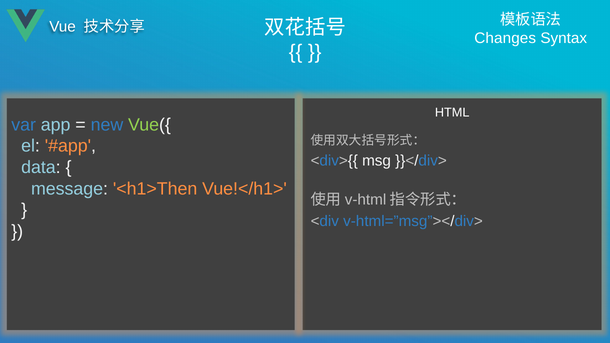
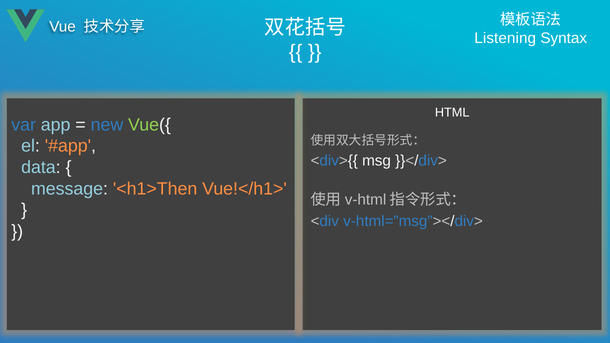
Changes: Changes -> Listening (505, 38)
